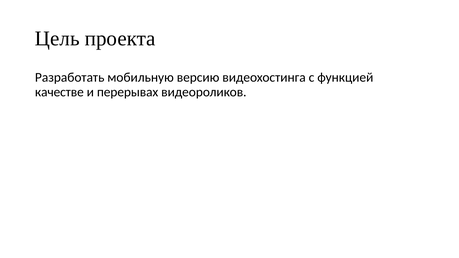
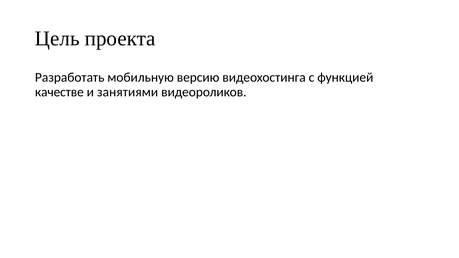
перерывах: перерывах -> занятиями (128, 92)
